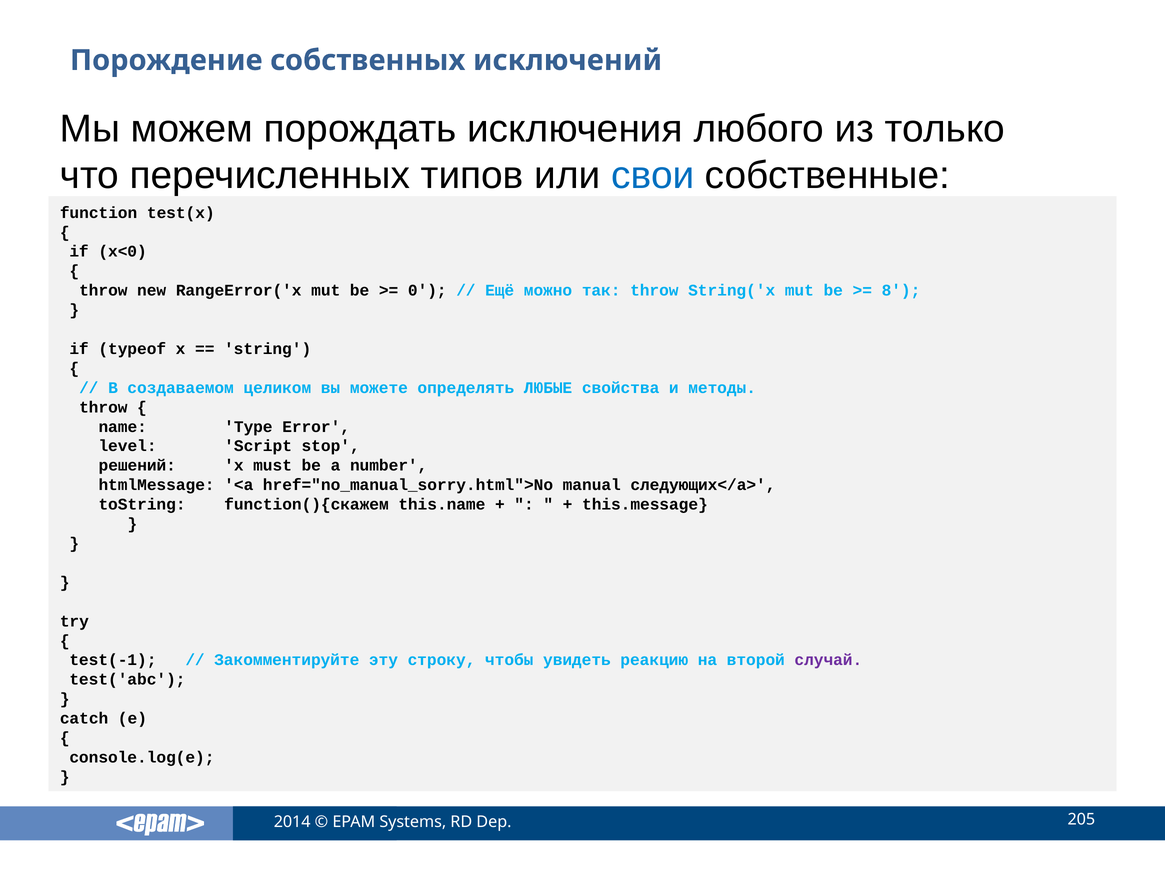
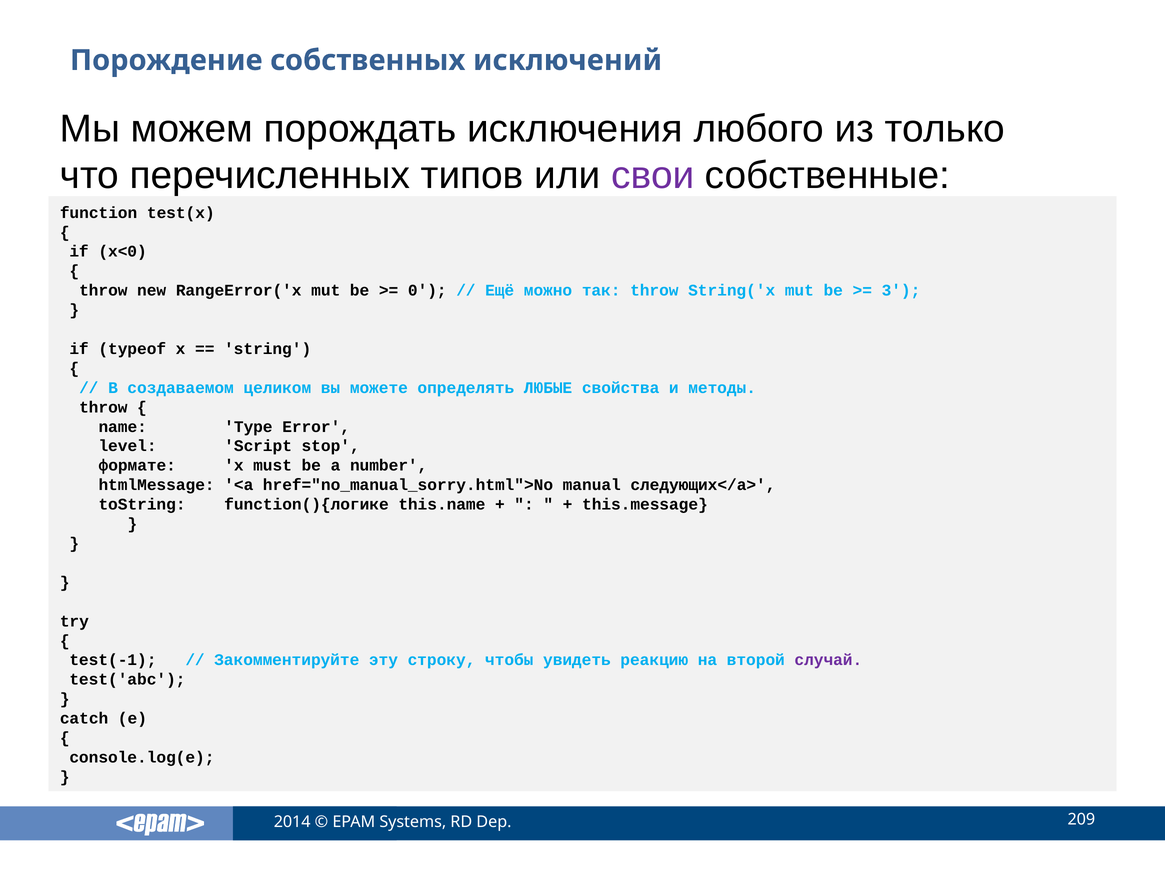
свои colour: blue -> purple (653, 175)
8: 8 -> 3 (901, 290)
решений: решений -> формате (137, 465)
function(){скажем: function(){скажем -> function(){логике (306, 504)
205: 205 -> 209 (1081, 819)
